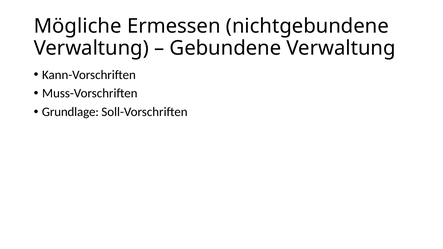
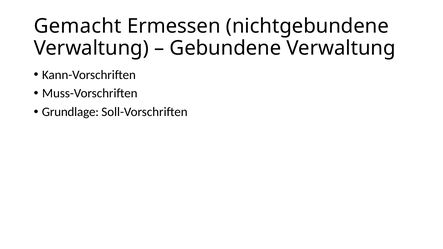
Mögliche: Mögliche -> Gemacht (78, 26)
